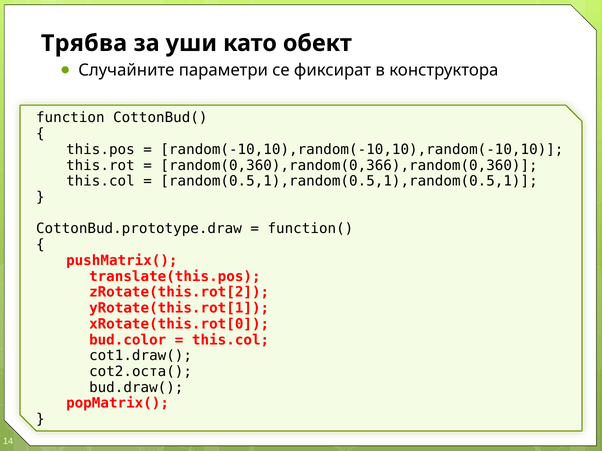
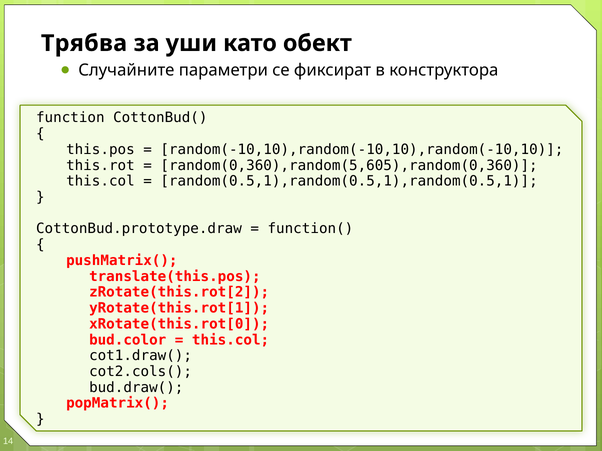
random(0,360),random(0,366),random(0,360: random(0,360),random(0,366),random(0,360 -> random(0,360),random(5,605),random(0,360 (349, 166)
cot2.оста(: cot2.оста( -> cot2.cols( (141, 372)
